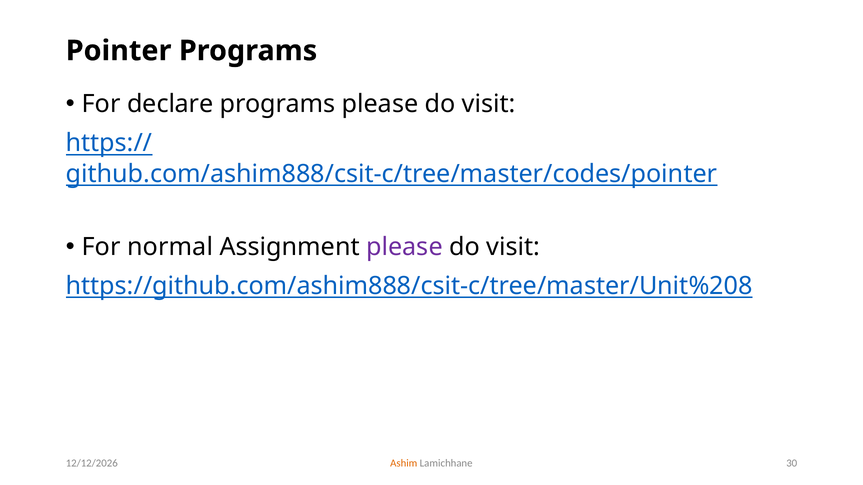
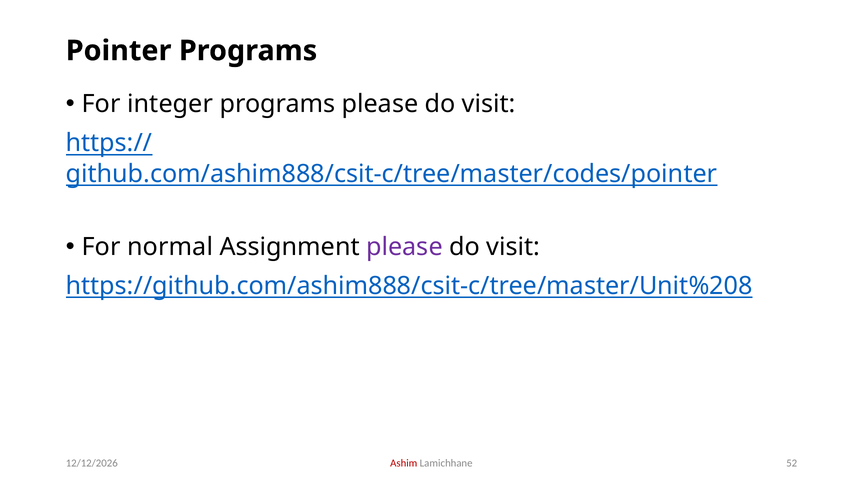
declare: declare -> integer (170, 104)
Ashim colour: orange -> red (404, 463)
30: 30 -> 52 (792, 463)
